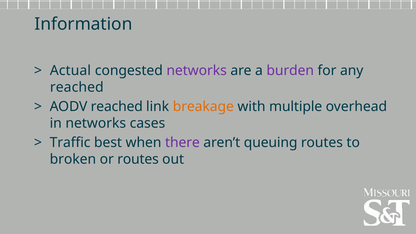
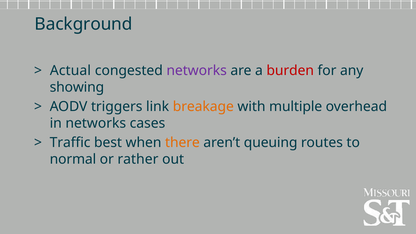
Information: Information -> Background (84, 24)
burden colour: purple -> red (290, 71)
reached: reached -> showing (77, 87)
AODV reached: reached -> triggers (117, 107)
there colour: purple -> orange (182, 143)
broken: broken -> normal (73, 159)
or routes: routes -> rather (138, 159)
